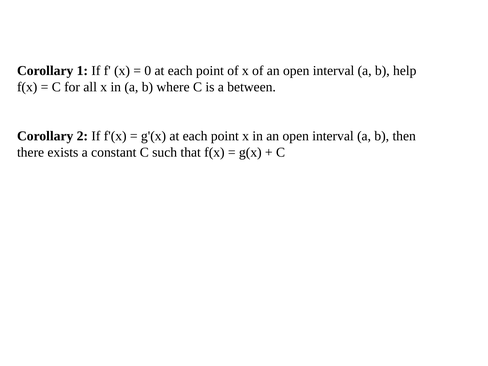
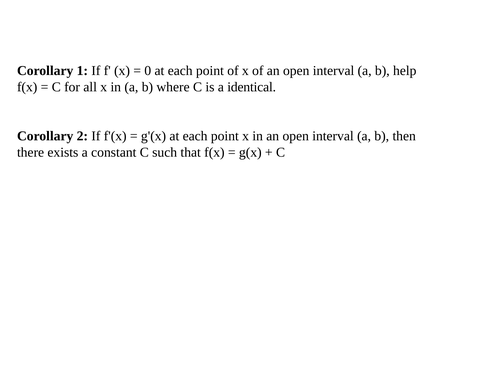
between: between -> identical (252, 87)
